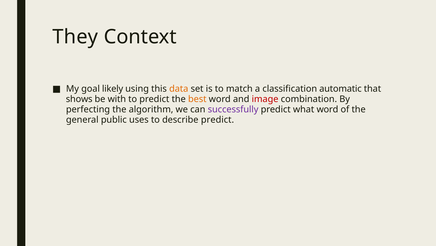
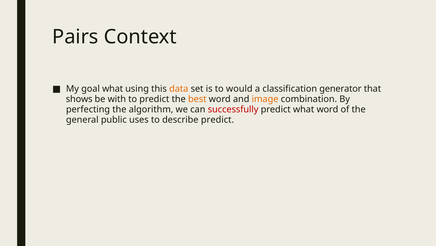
They: They -> Pairs (75, 37)
goal likely: likely -> what (113, 89)
match: match -> would (239, 89)
automatic: automatic -> generator (340, 89)
image colour: red -> orange (265, 99)
successfully colour: purple -> red (233, 109)
